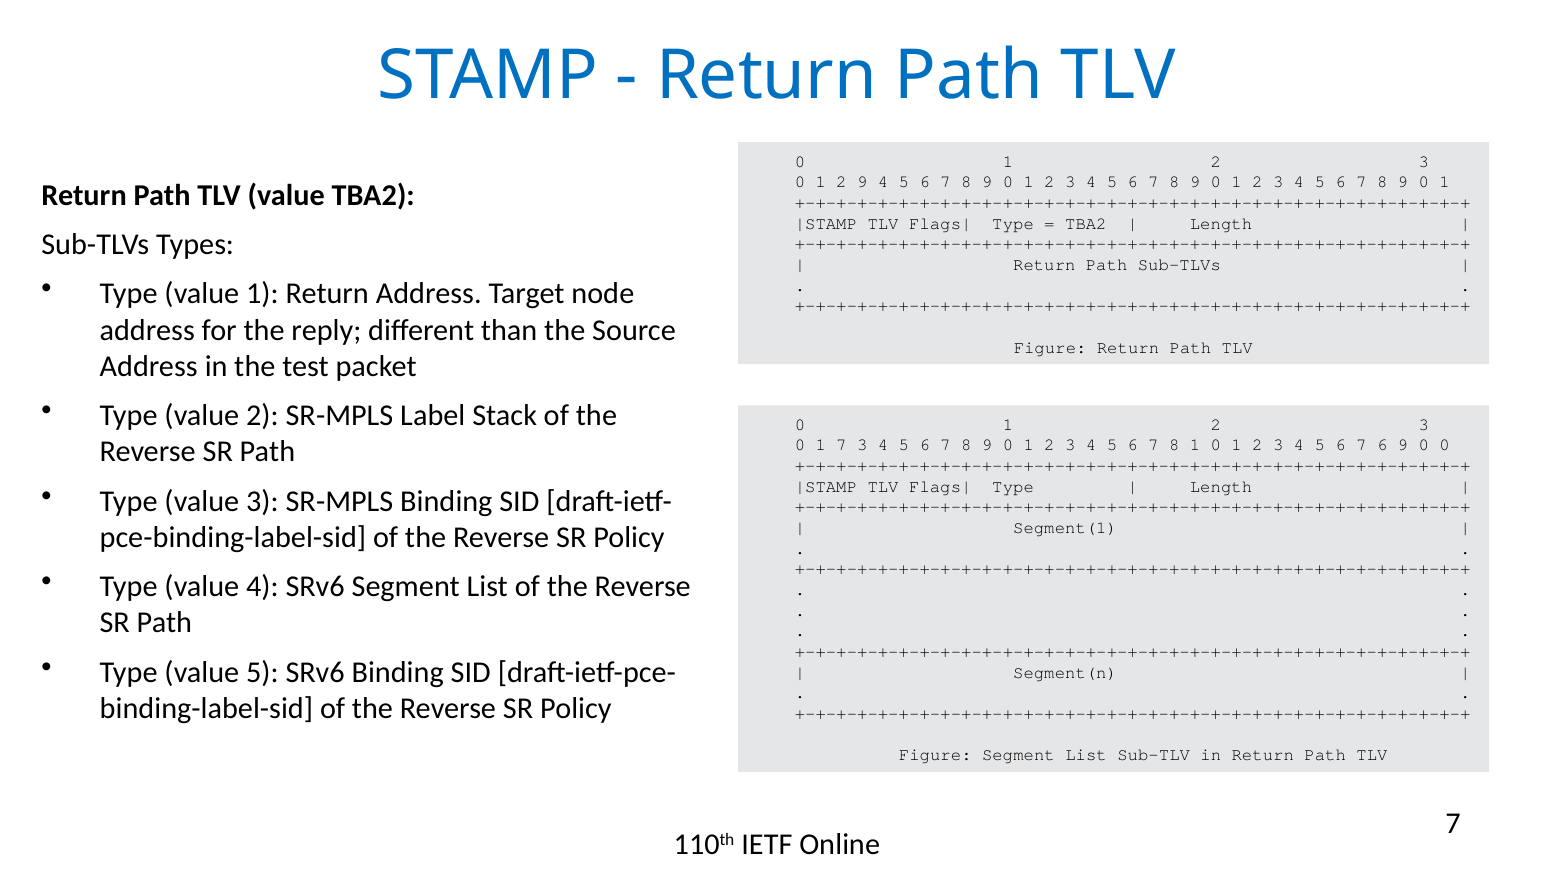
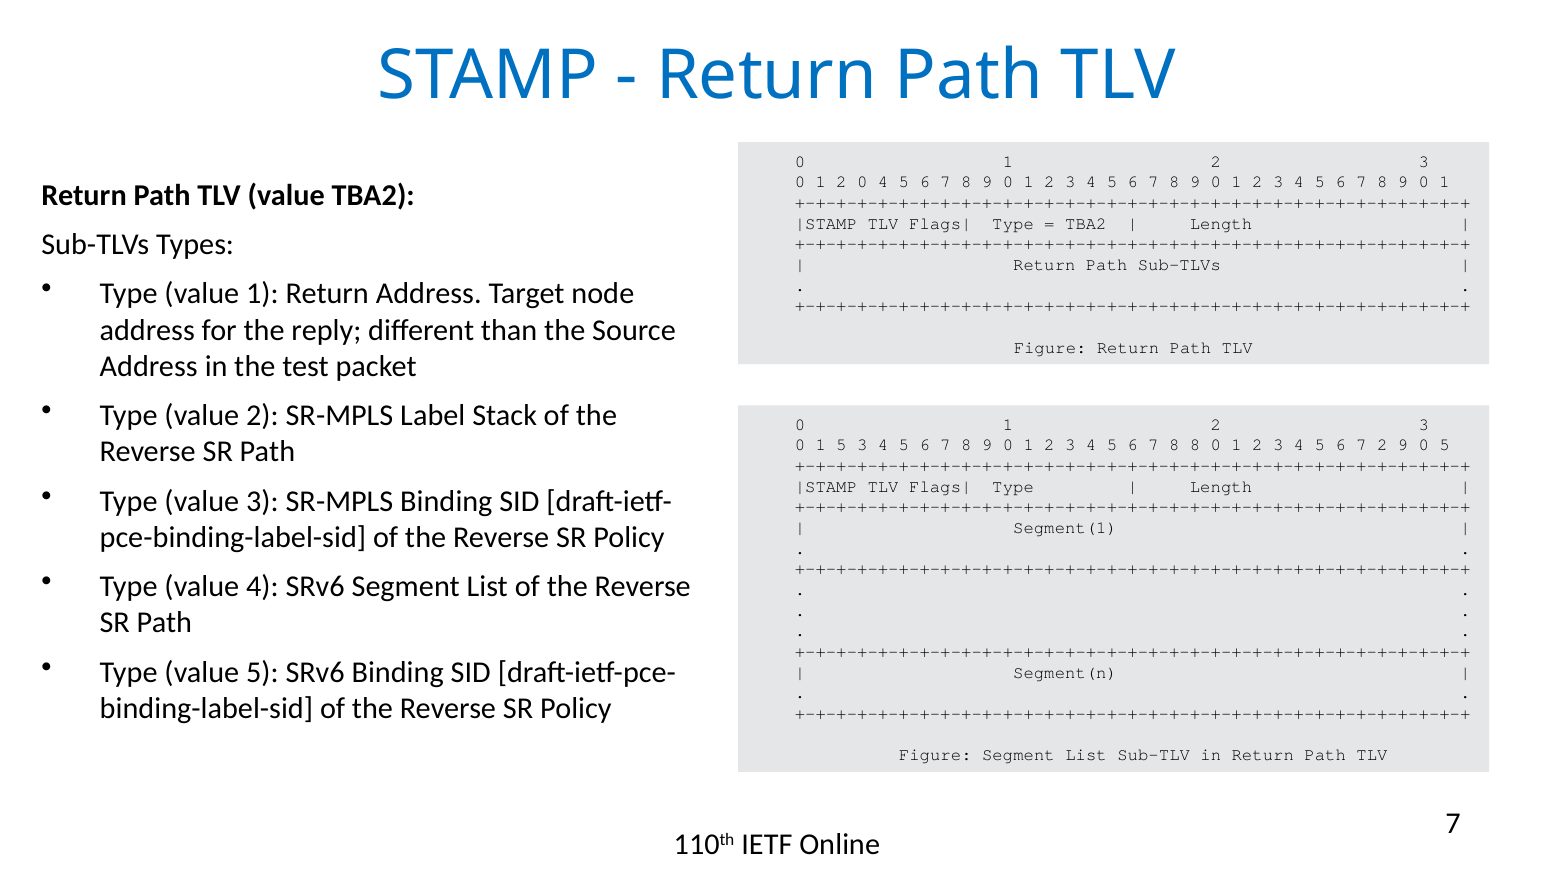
2 9: 9 -> 0 (862, 182)
1 7: 7 -> 5 (841, 445)
8 1: 1 -> 8 (1195, 445)
7 6: 6 -> 2 (1382, 445)
0 0: 0 -> 5 (1445, 445)
